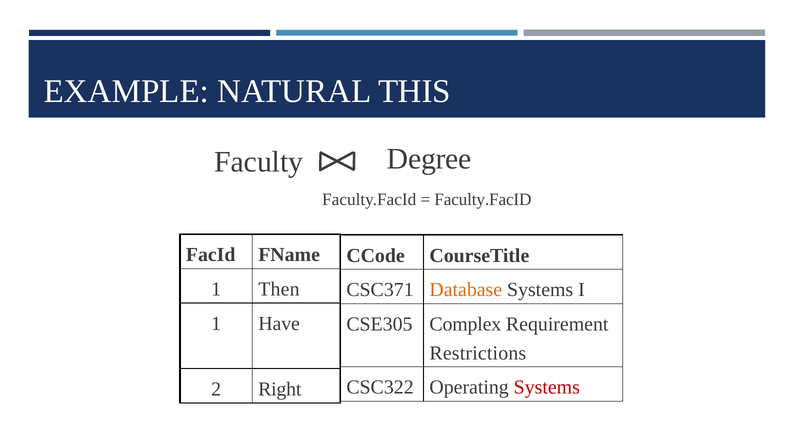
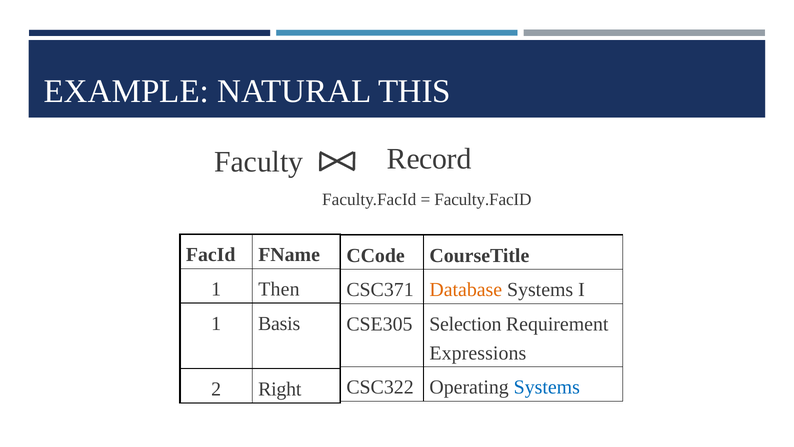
Degree: Degree -> Record (429, 159)
Have: Have -> Basis (279, 323)
Complex: Complex -> Selection (465, 324)
Restrictions: Restrictions -> Expressions (478, 353)
Systems colour: red -> blue (547, 387)
